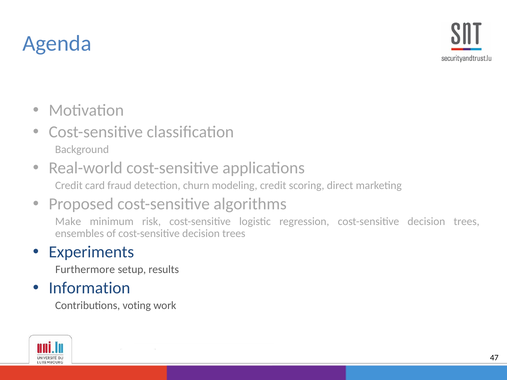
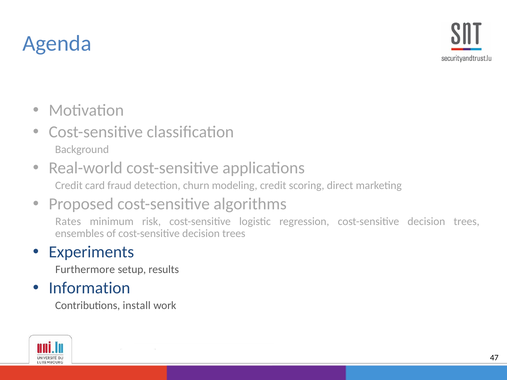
Make: Make -> Rates (68, 222)
voting: voting -> install (137, 306)
